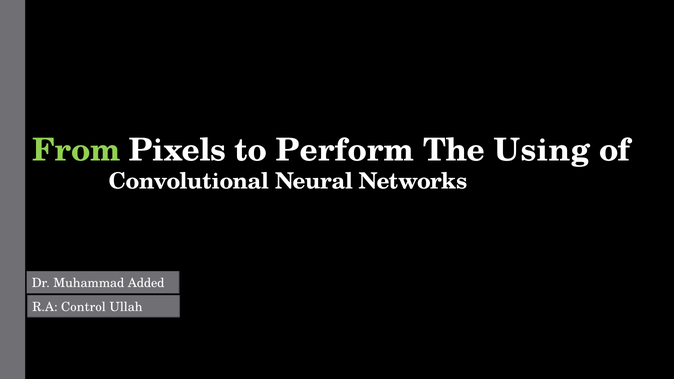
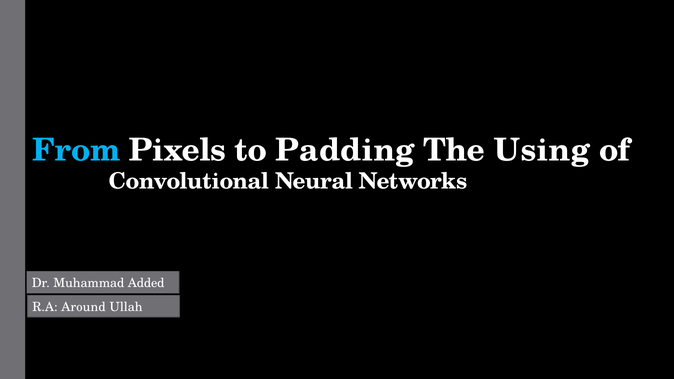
From colour: light green -> light blue (76, 150)
Perform: Perform -> Padding (345, 150)
Control: Control -> Around (83, 307)
